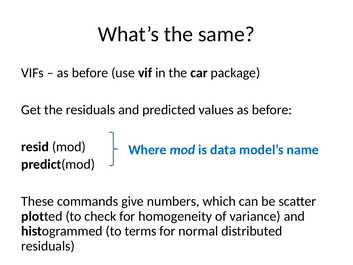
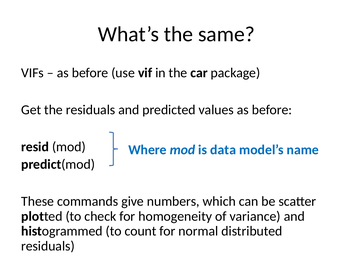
terms: terms -> count (141, 231)
